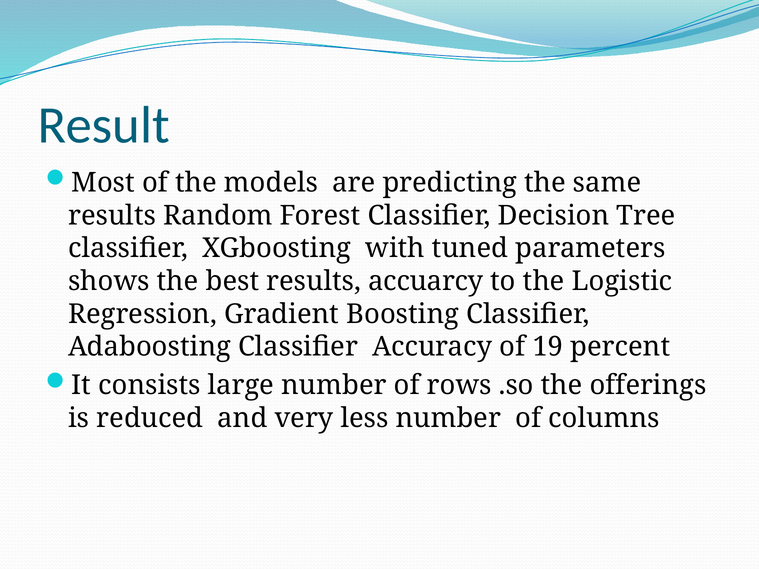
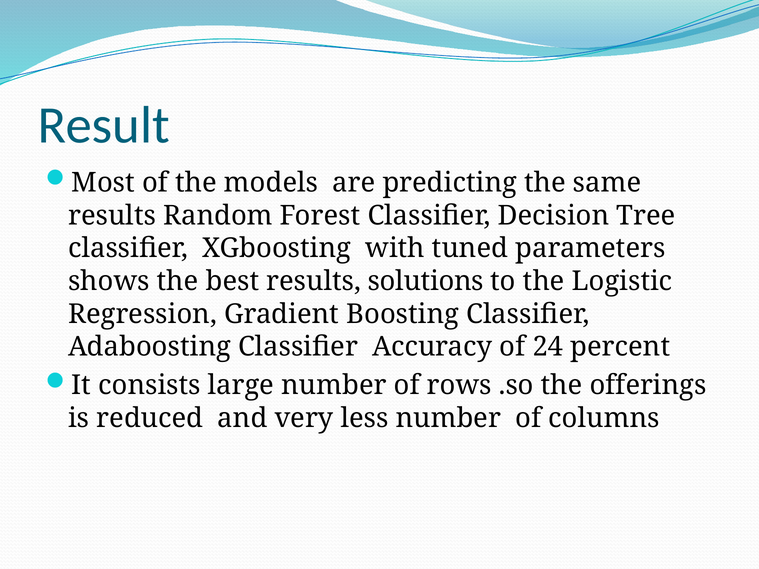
accuarcy: accuarcy -> solutions (426, 281)
19: 19 -> 24 (548, 347)
